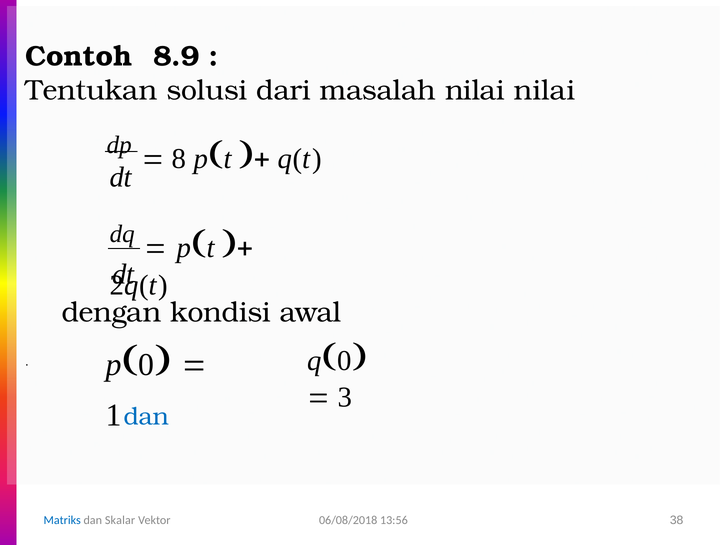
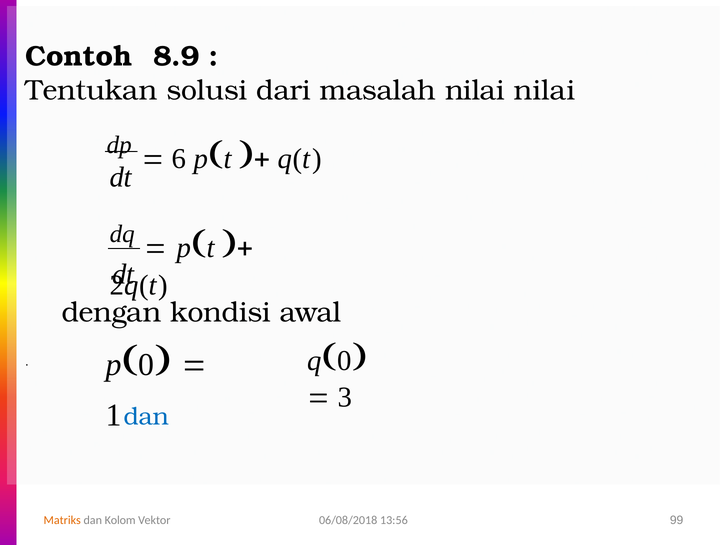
8: 8 -> 6 (179, 159)
Matriks colour: blue -> orange (62, 521)
Skalar: Skalar -> Kolom (120, 521)
38: 38 -> 99 (677, 521)
